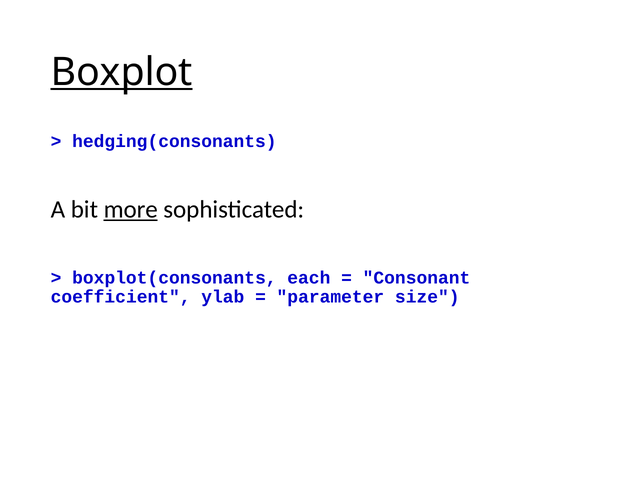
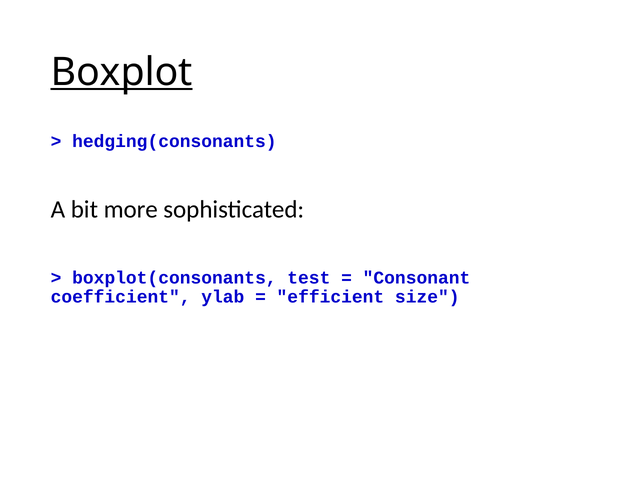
more underline: present -> none (131, 209)
each: each -> test (309, 278)
parameter: parameter -> efficient (330, 297)
